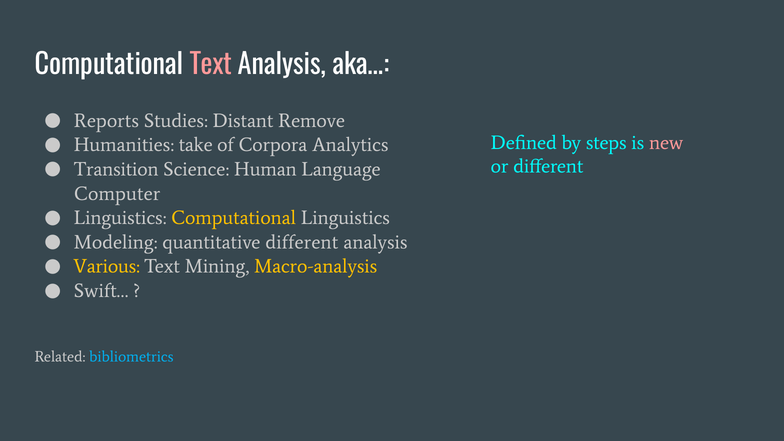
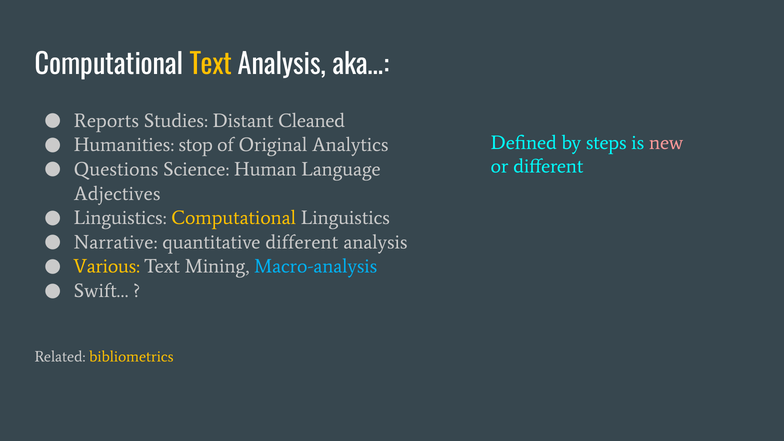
Text colour: pink -> yellow (211, 65)
Remove: Remove -> Cleaned (312, 121)
take: take -> stop (196, 145)
Corpora: Corpora -> Original (273, 145)
Transition: Transition -> Questions (116, 169)
Computer: Computer -> Adjectives (117, 194)
Modeling: Modeling -> Narrative (116, 242)
Macro-analysis colour: yellow -> light blue (316, 267)
bibliometrics colour: light blue -> yellow (131, 357)
